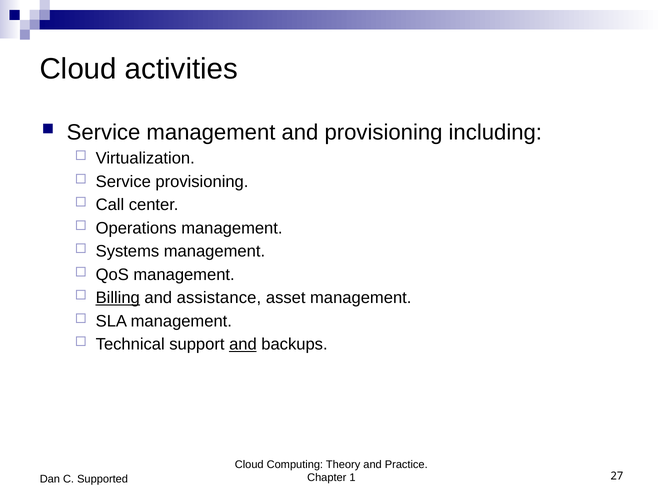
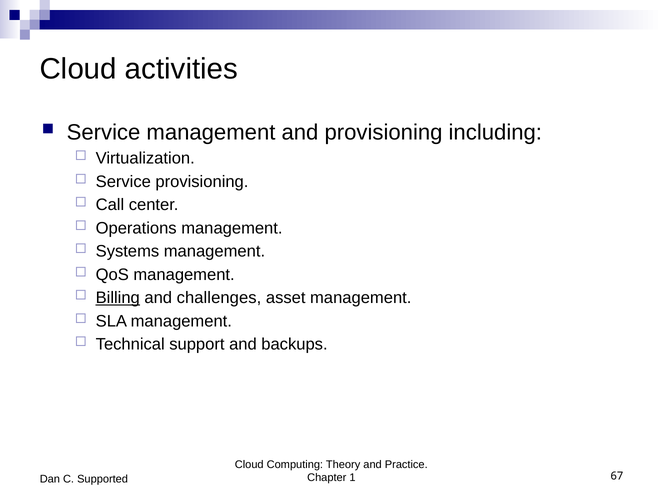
assistance: assistance -> challenges (219, 297)
and underline: present -> none (243, 344)
27: 27 -> 67 (617, 475)
